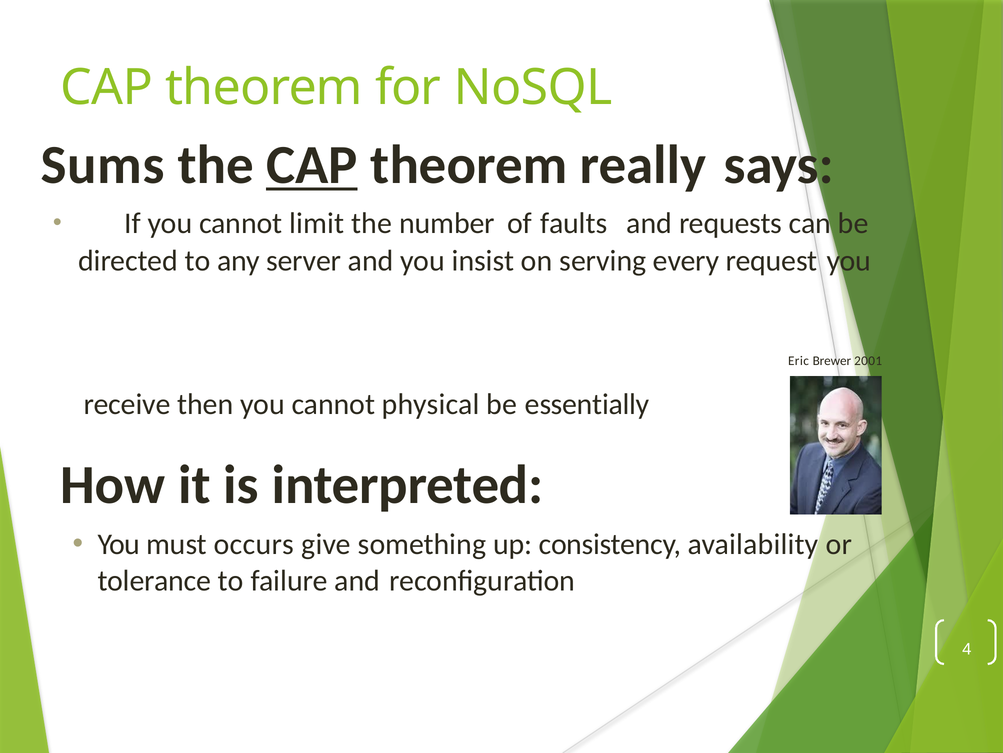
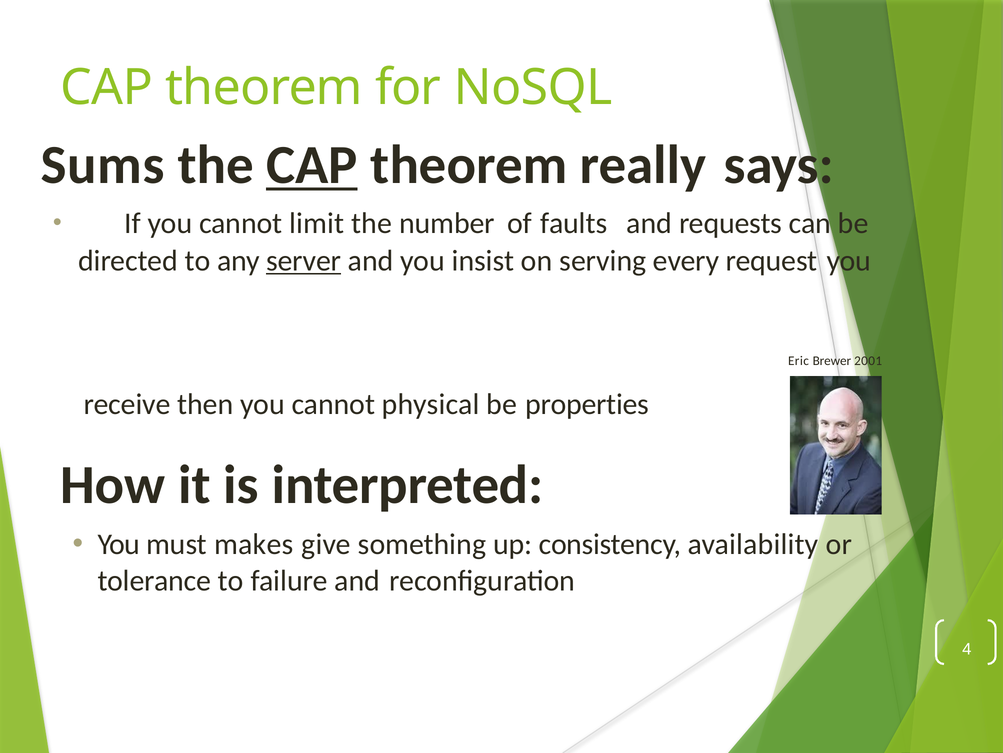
server underline: none -> present (304, 261)
essentially: essentially -> properties (587, 404)
occurs: occurs -> makes (254, 544)
